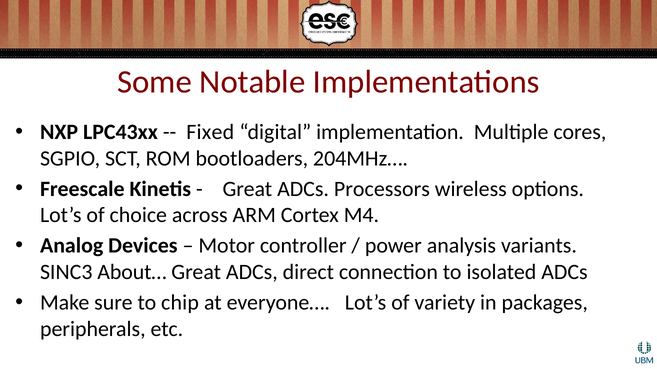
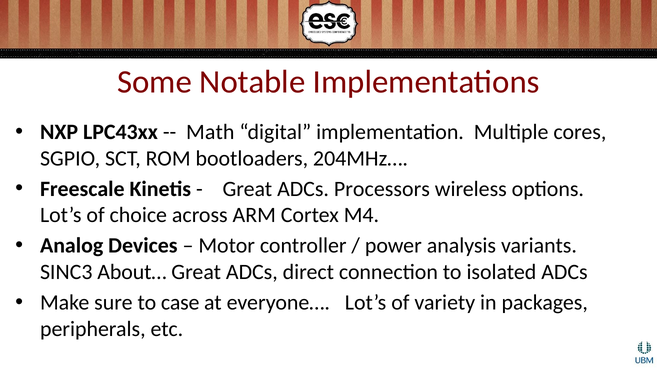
Fixed: Fixed -> Math (210, 132)
chip: chip -> case (180, 303)
